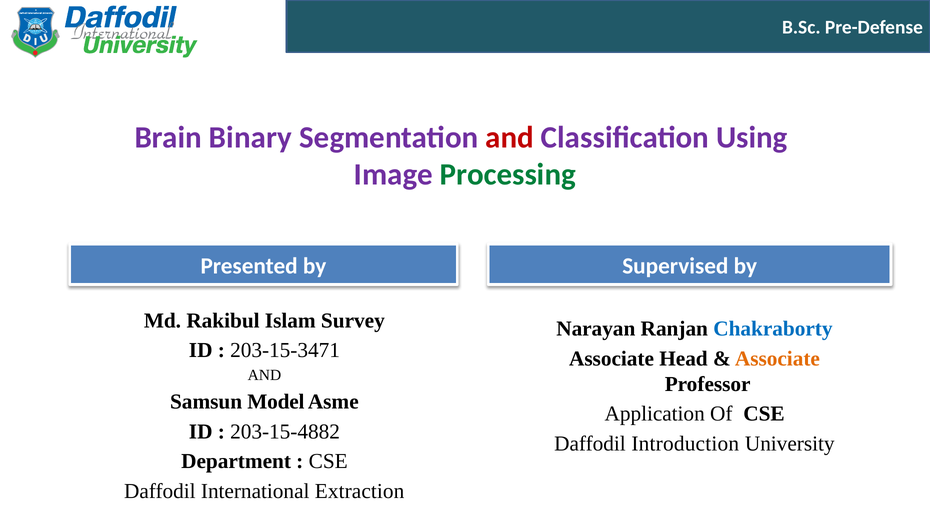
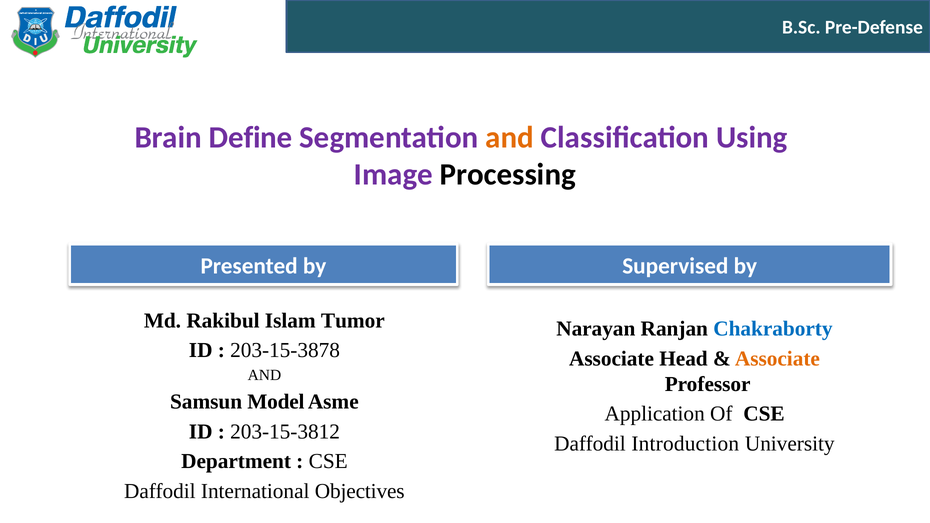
Binary: Binary -> Define (251, 138)
and colour: red -> orange (510, 138)
Processing colour: green -> black (508, 175)
Survey: Survey -> Tumor (353, 321)
203-15-3471: 203-15-3471 -> 203-15-3878 (285, 351)
203-15-4882: 203-15-4882 -> 203-15-3812 (285, 432)
Extraction: Extraction -> Objectives (360, 491)
